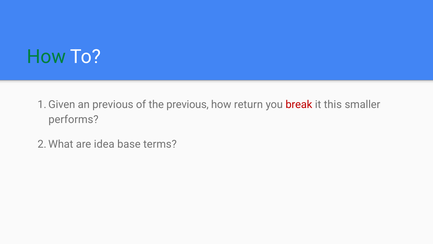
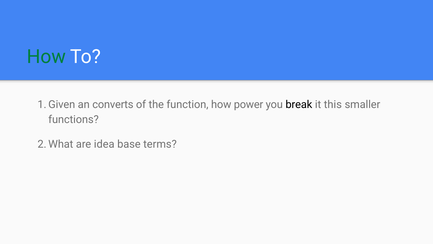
an previous: previous -> converts (113, 104)
the previous: previous -> function (187, 104)
return: return -> power (249, 104)
break colour: red -> black (299, 104)
performs: performs -> functions (74, 119)
